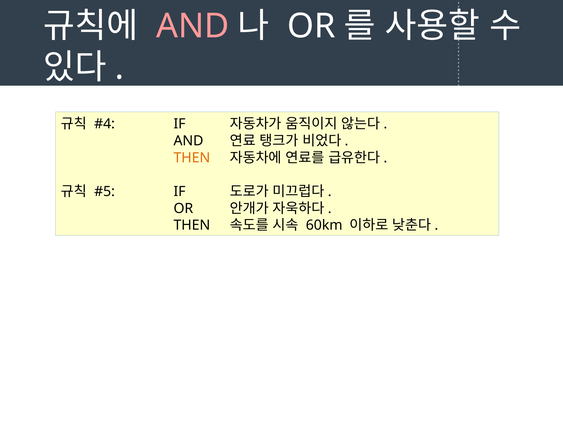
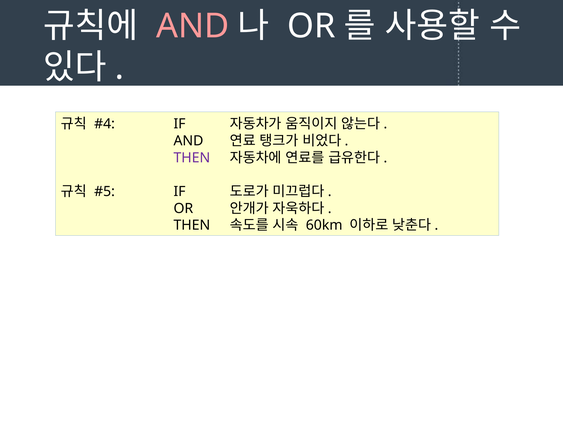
THEN colour: orange -> purple (192, 158)
